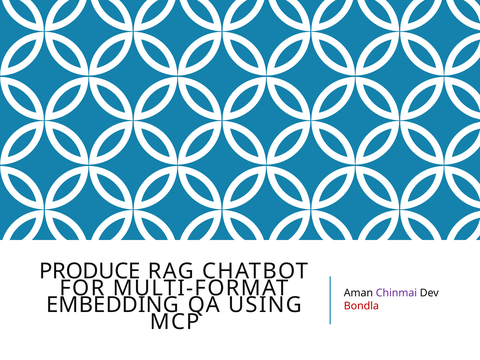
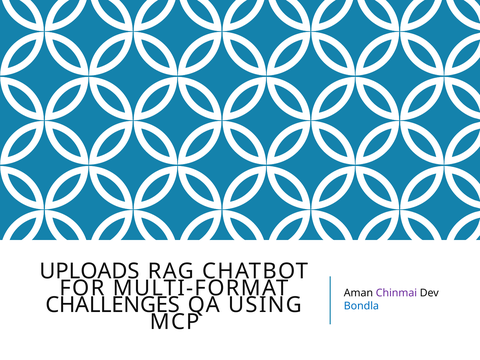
PRODUCE: PRODUCE -> UPLOADS (90, 271)
EMBEDDING: EMBEDDING -> CHALLENGES (113, 305)
Bondla colour: red -> blue (361, 306)
